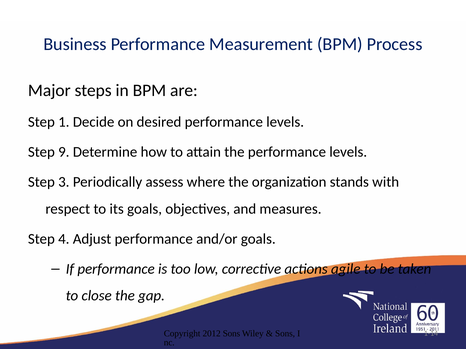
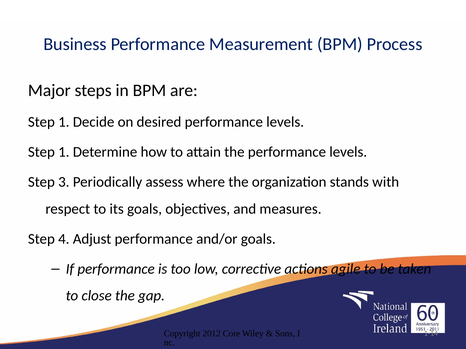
9: 9 -> 1 (64, 152)
2012 Sons: Sons -> Core (231, 334)
